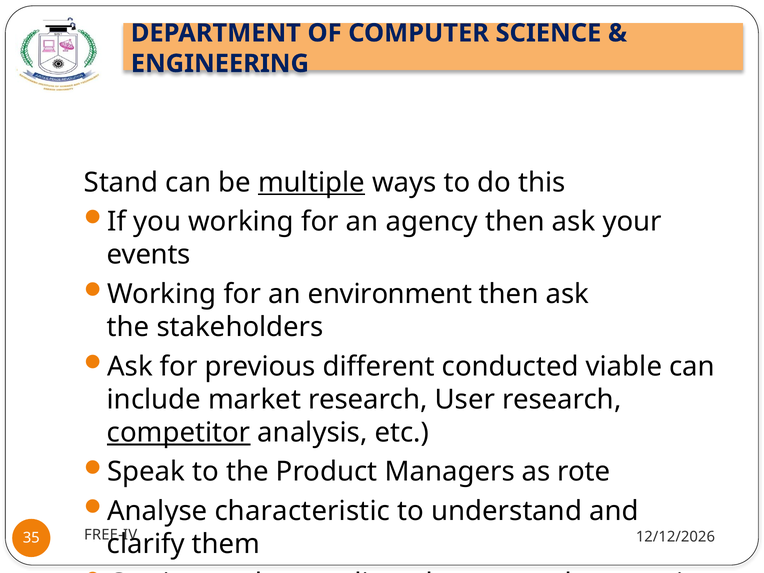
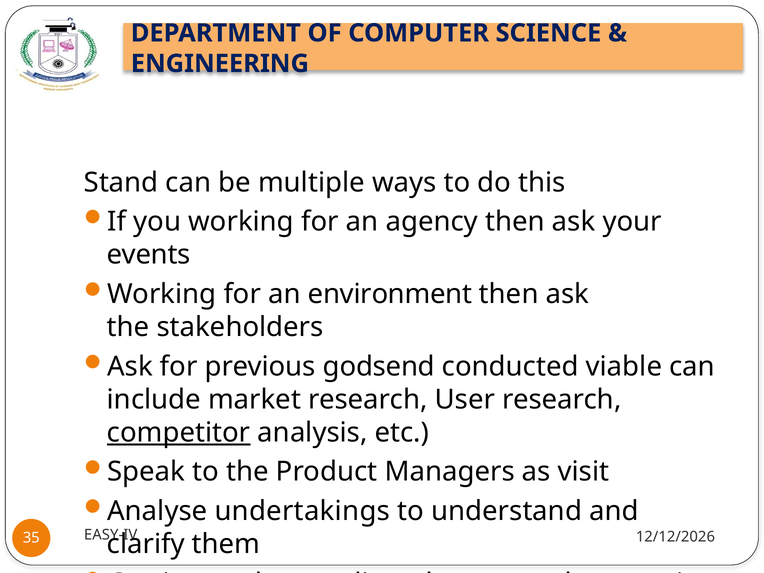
multiple underline: present -> none (311, 182)
different: different -> godsend (379, 366)
rote: rote -> visit (584, 472)
characteristic: characteristic -> undertakings (302, 511)
FREE-IV: FREE-IV -> EASY-IV (111, 535)
